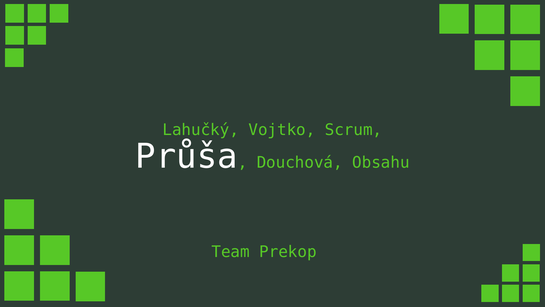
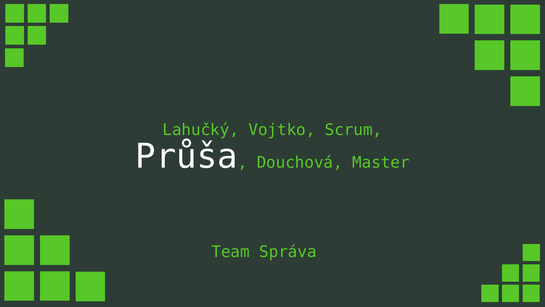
Obsahu: Obsahu -> Master (381, 162)
Prekop: Prekop -> Správa (288, 252)
